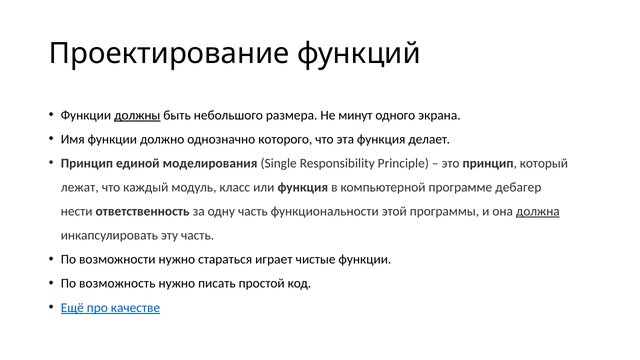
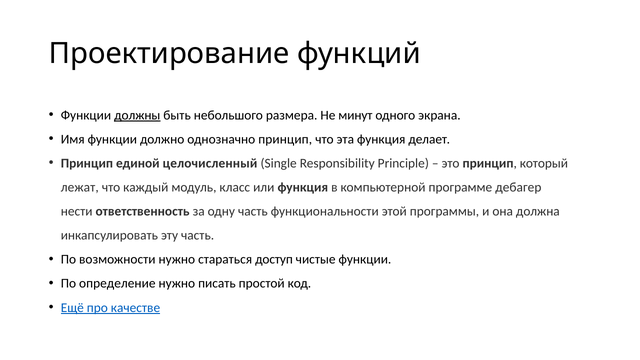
однозначно которого: которого -> принцип (285, 139)
моделирования: моделирования -> целочисленный (210, 163)
должна underline: present -> none (538, 211)
играет: играет -> доступ (274, 259)
возможность: возможность -> определение (117, 283)
